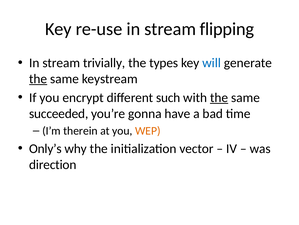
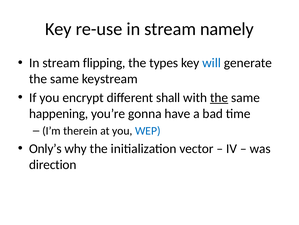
flipping: flipping -> namely (227, 29)
trivially: trivially -> flipping (104, 63)
the underline: present -> none (38, 79)
such: such -> shall (168, 97)
succeeded: succeeded -> happening (59, 113)
WEP colour: orange -> blue (148, 130)
